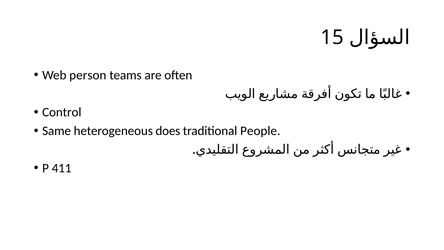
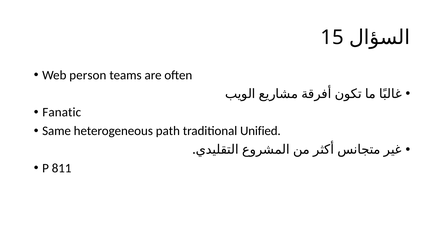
Control: Control -> Fanatic (62, 112)
does: does -> path (168, 131)
People: People -> Unified (260, 131)
411: 411 -> 811 (62, 168)
